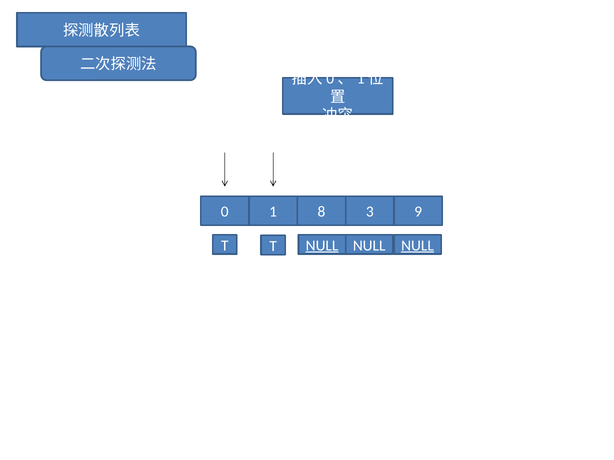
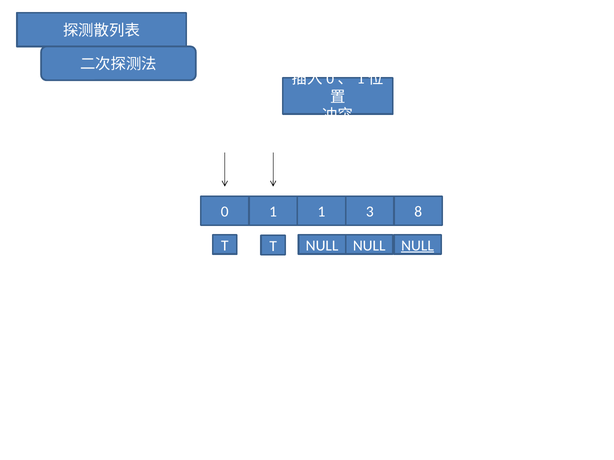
1 8: 8 -> 1 (321, 212)
9: 9 -> 8 (418, 212)
NULL underline: present -> none (322, 246)
